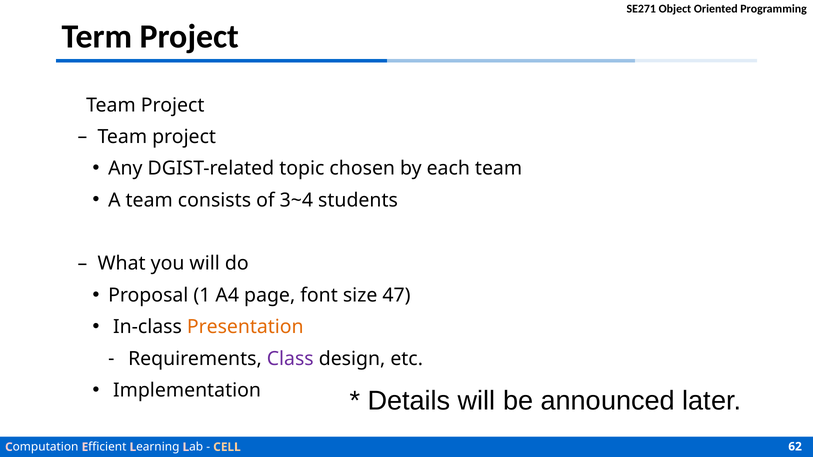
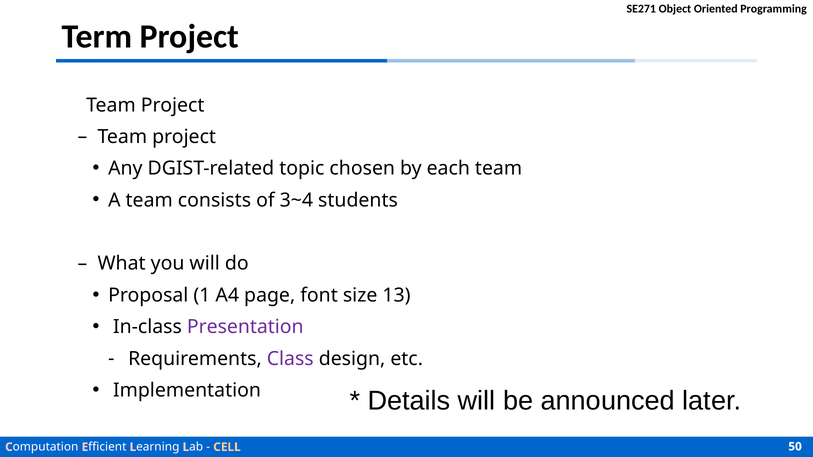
47: 47 -> 13 (397, 295)
Presentation colour: orange -> purple (245, 327)
62: 62 -> 50 (795, 447)
